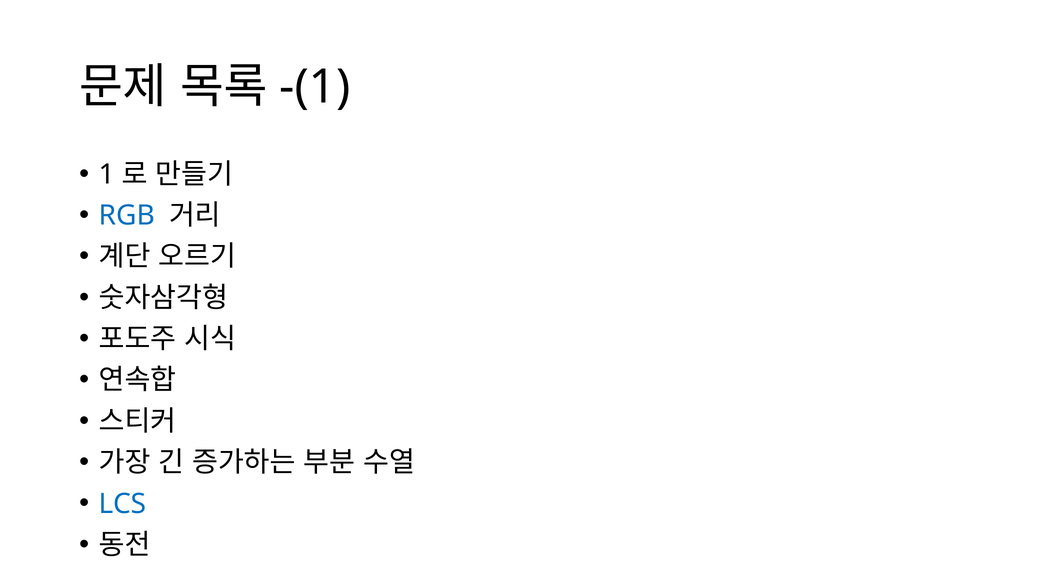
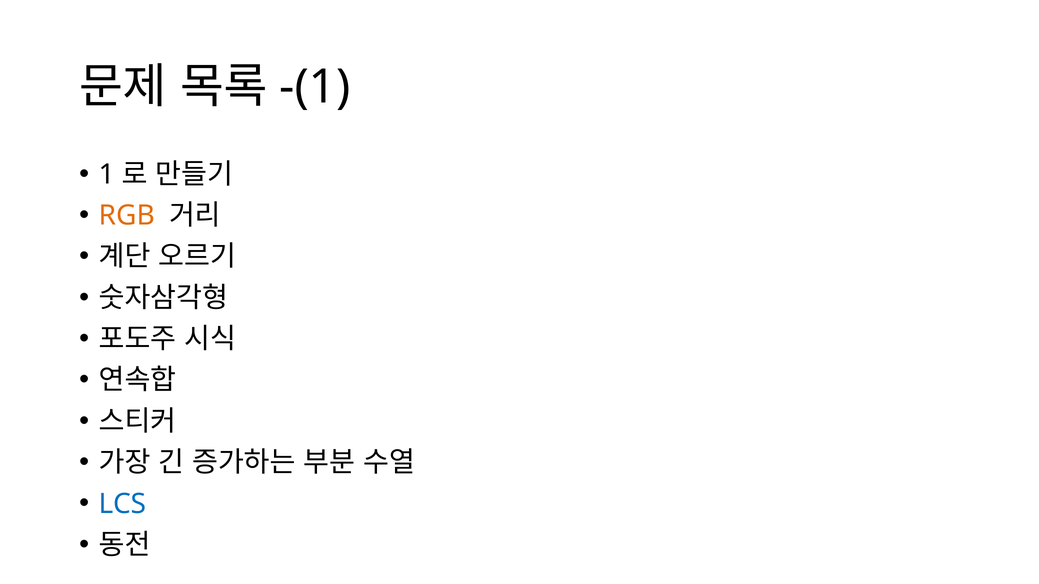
RGB colour: blue -> orange (127, 216)
